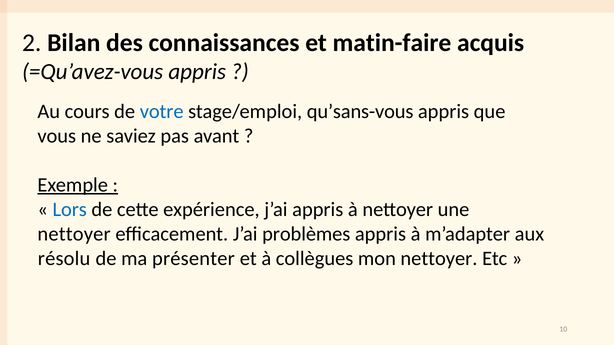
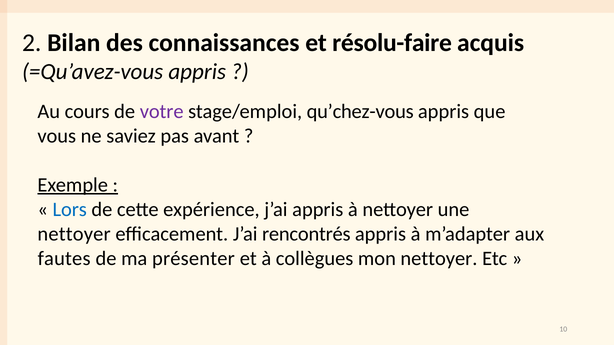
matin-faire: matin-faire -> résolu-faire (392, 43)
votre colour: blue -> purple (162, 111)
qu’sans-vous: qu’sans-vous -> qu’chez-vous (360, 111)
problèmes: problèmes -> rencontrés (306, 234)
résolu: résolu -> fautes (64, 259)
